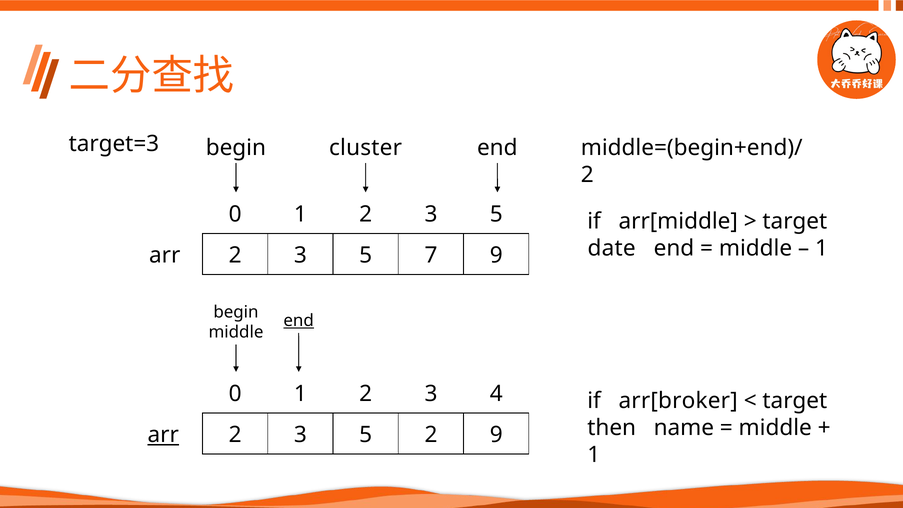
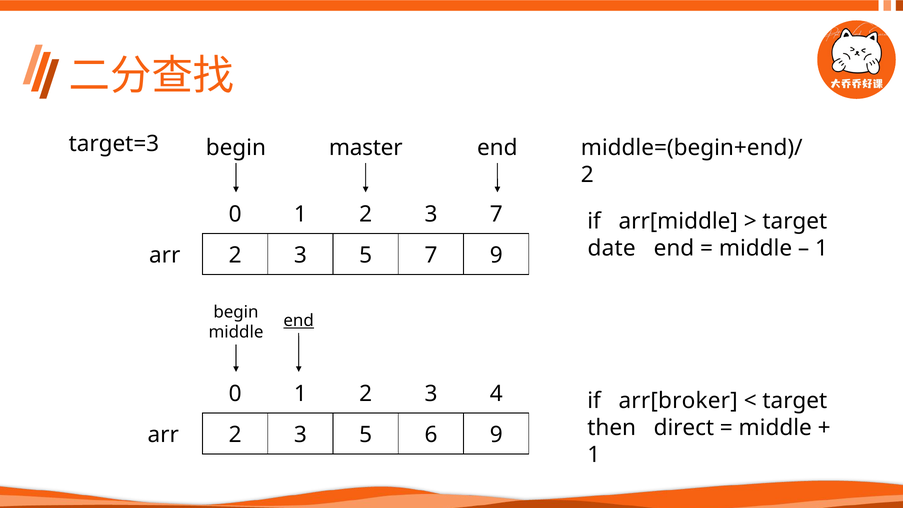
cluster: cluster -> master (366, 148)
1 2 3 5: 5 -> 7 (496, 214)
name: name -> direct (684, 428)
5 2: 2 -> 6 (431, 435)
arr underline: present -> none (163, 435)
